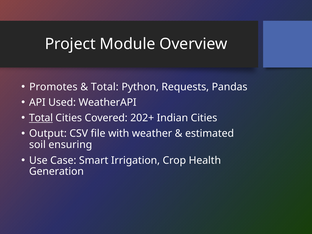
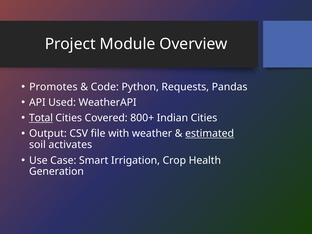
Total: Total -> Code (105, 87)
202+: 202+ -> 800+ (142, 118)
estimated underline: none -> present (210, 134)
ensuring: ensuring -> activates (70, 145)
